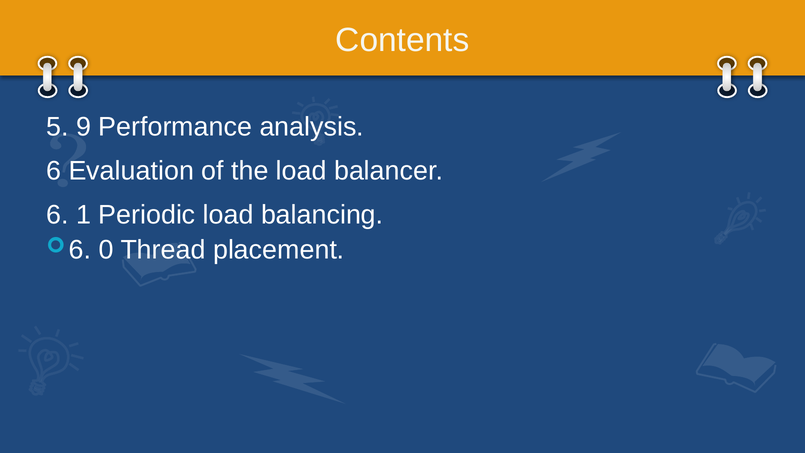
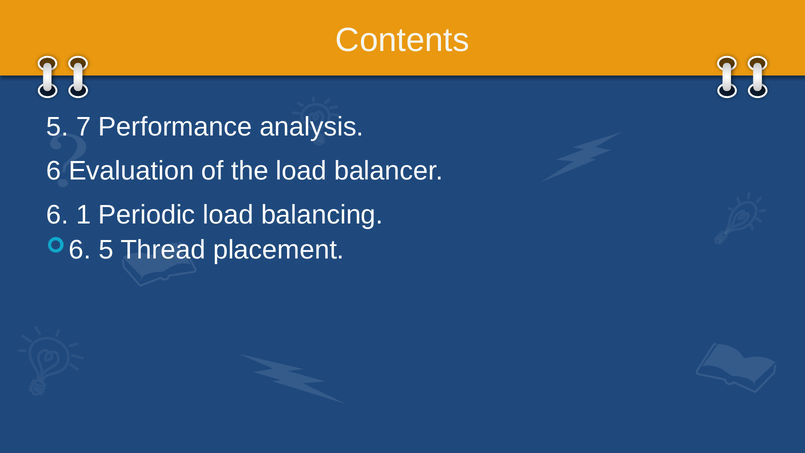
9: 9 -> 7 (84, 127)
0: 0 -> 5 (106, 250)
